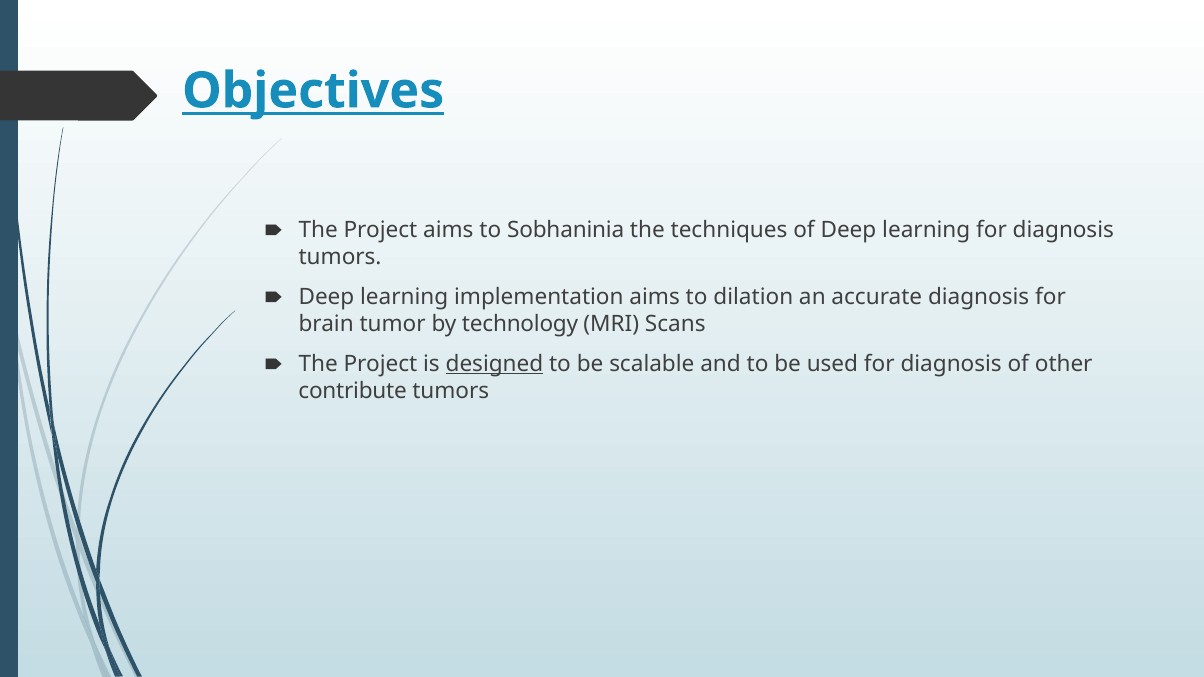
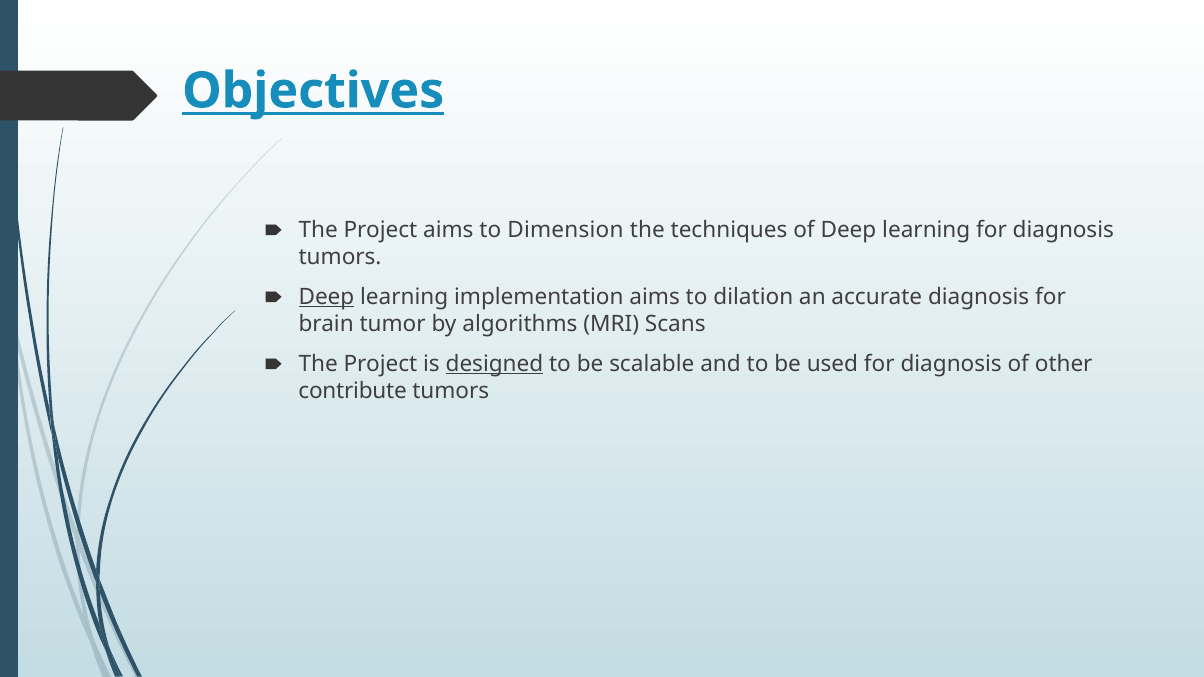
Sobhaninia: Sobhaninia -> Dimension (565, 230)
Deep underline: none -> present (326, 297)
technology: technology -> algorithms (520, 324)
